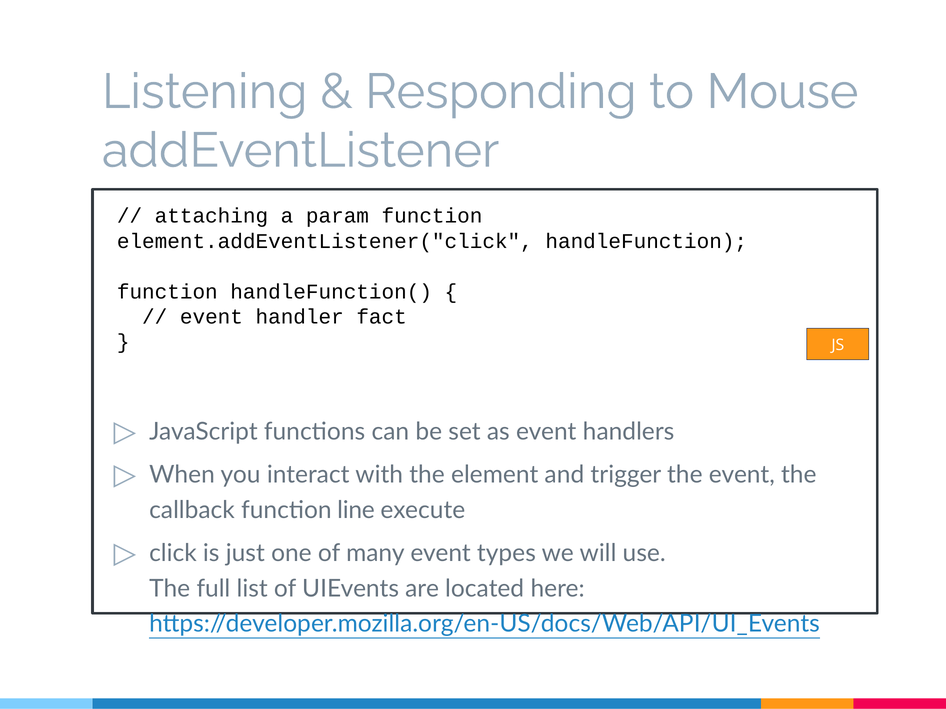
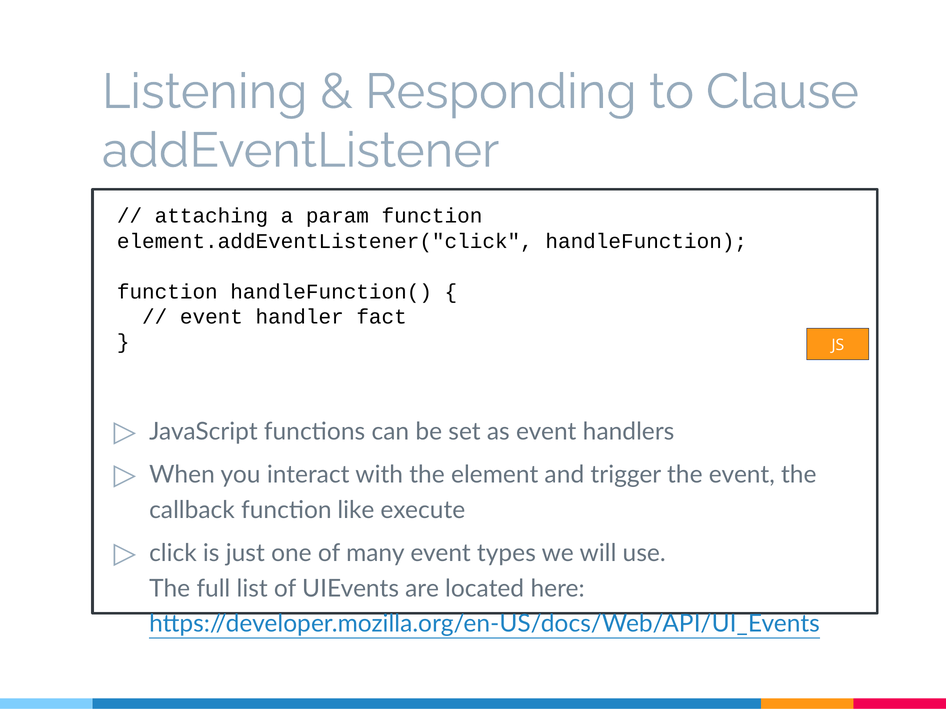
Mouse: Mouse -> Clause (782, 92)
line: line -> like (356, 510)
